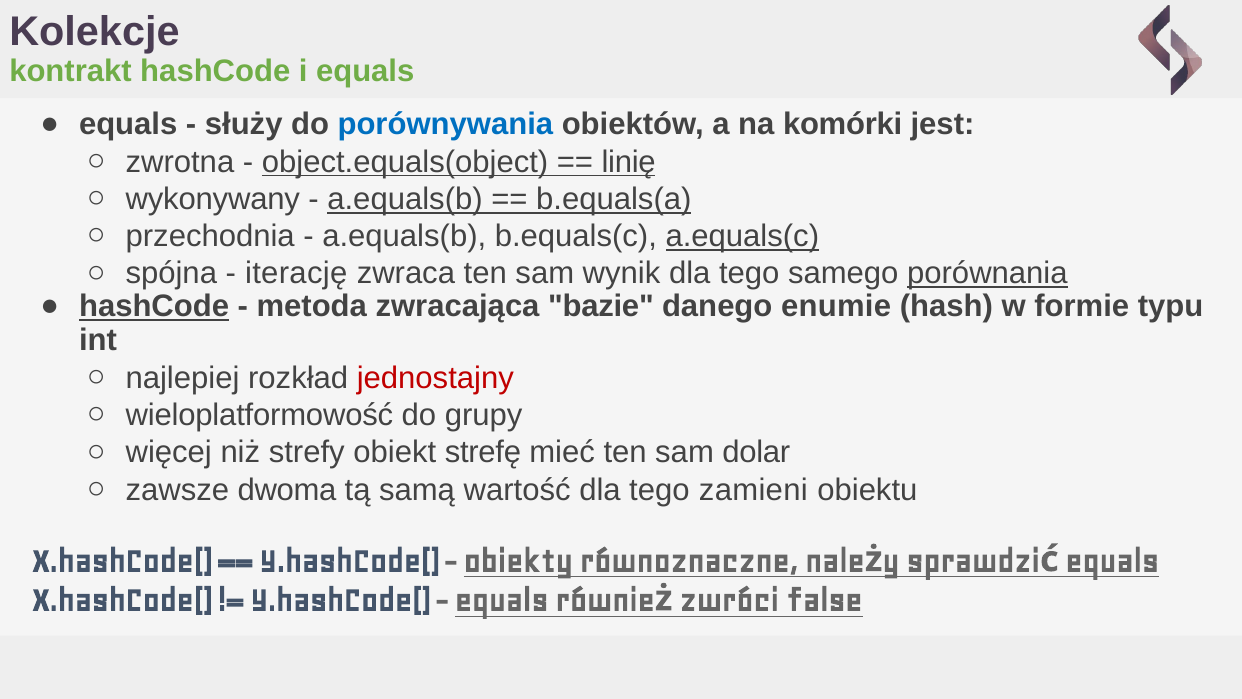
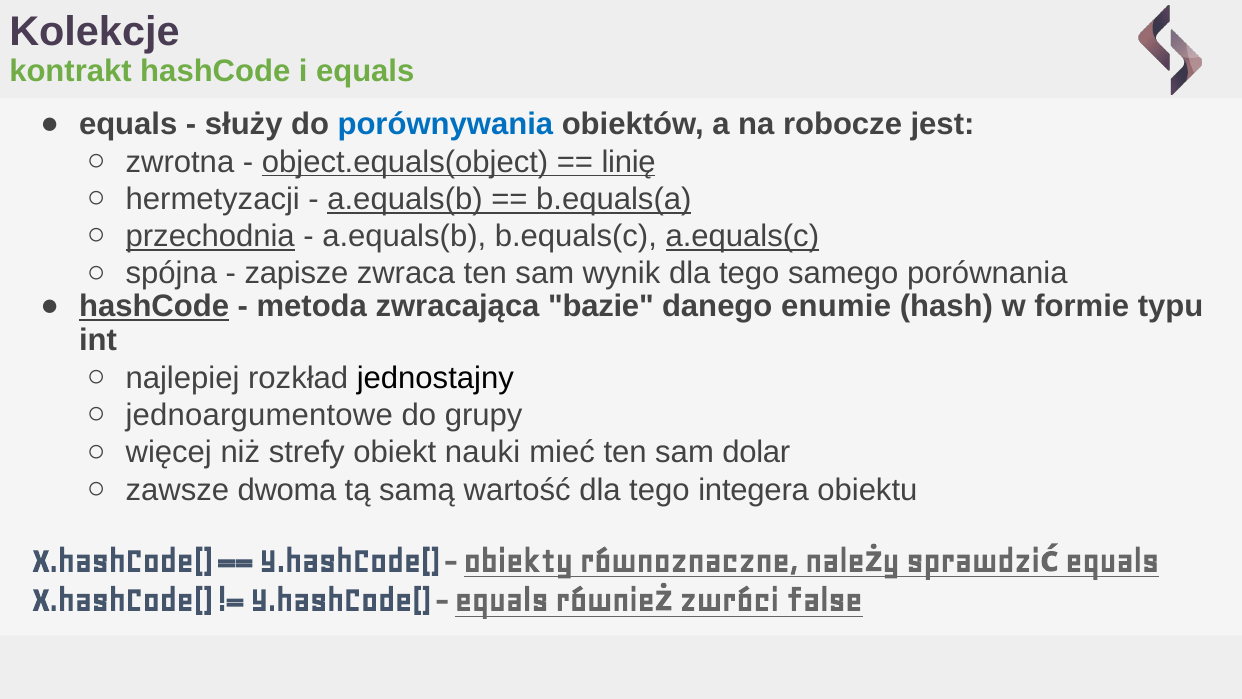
komórki: komórki -> robocze (843, 124)
wykonywany: wykonywany -> hermetyzacji (213, 199)
przechodnia underline: none -> present (210, 236)
iterację: iterację -> zapisze (297, 274)
porównania underline: present -> none (987, 274)
jednostajny colour: red -> black (435, 378)
wieloplatformowość: wieloplatformowość -> jednoargumentowe (259, 415)
strefę: strefę -> nauki (483, 452)
zamieni: zamieni -> integera (754, 490)
